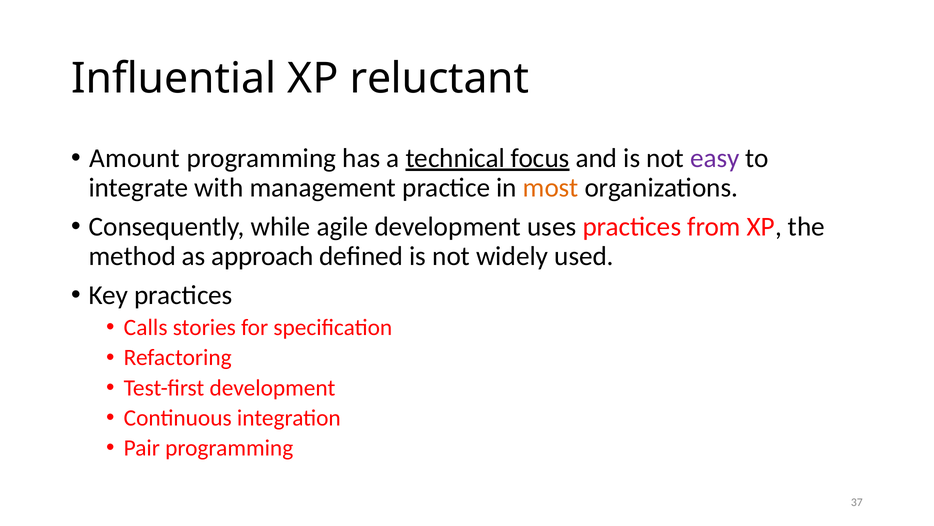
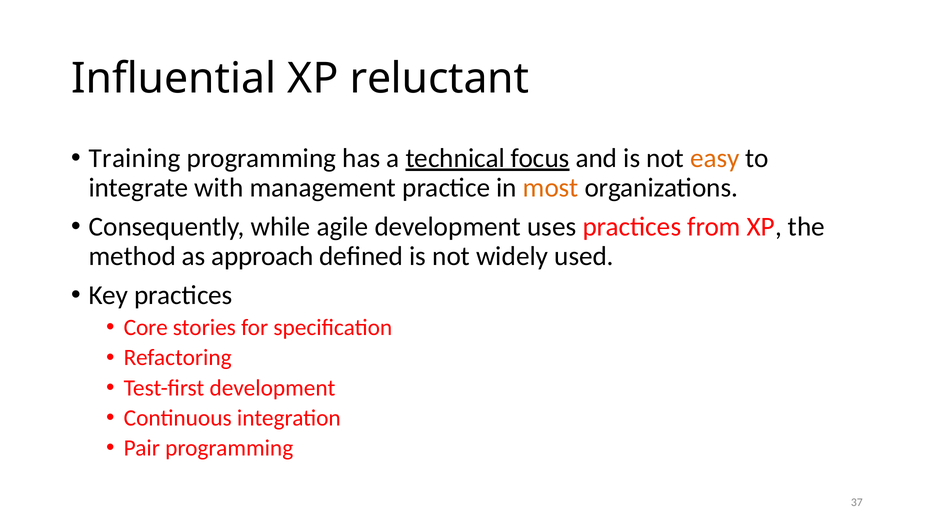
Amount: Amount -> Training (135, 158)
easy colour: purple -> orange (715, 158)
Calls: Calls -> Core (146, 327)
